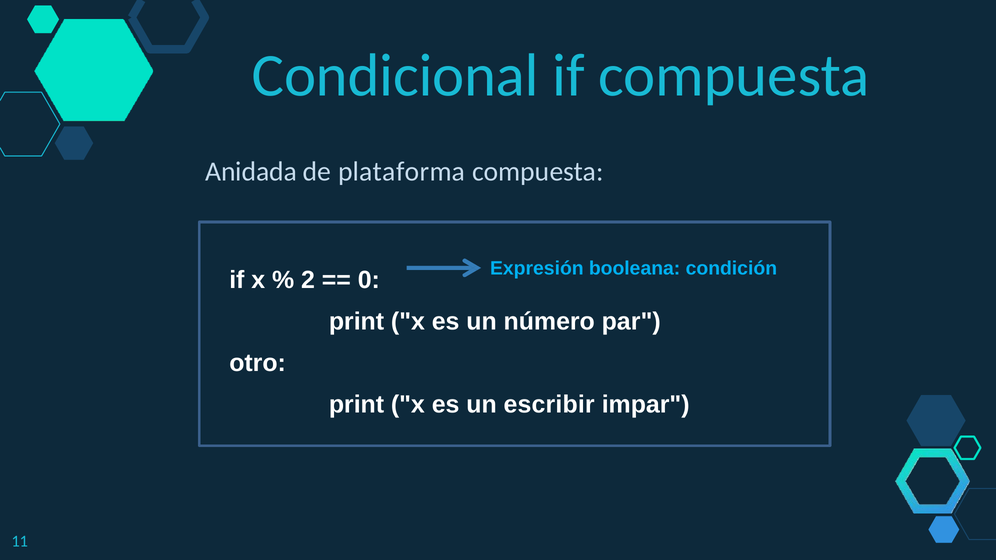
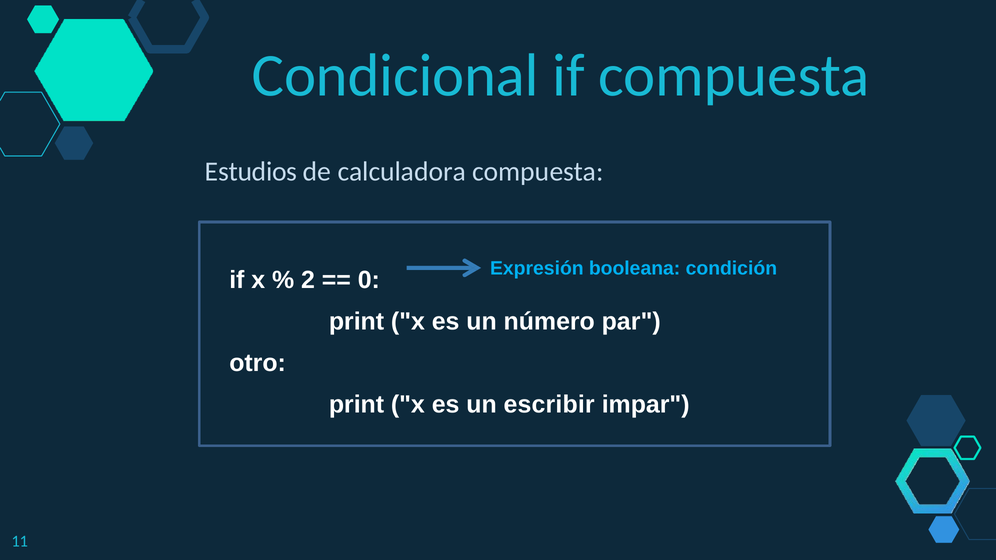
Anidada: Anidada -> Estudios (251, 172)
plataforma: plataforma -> calculadora (402, 172)
